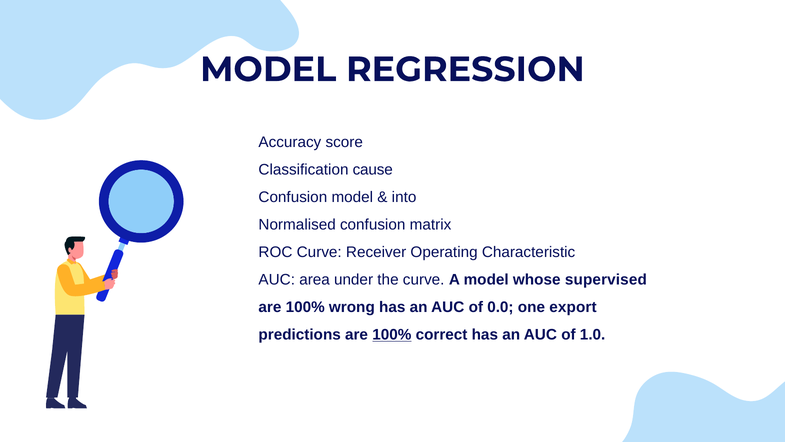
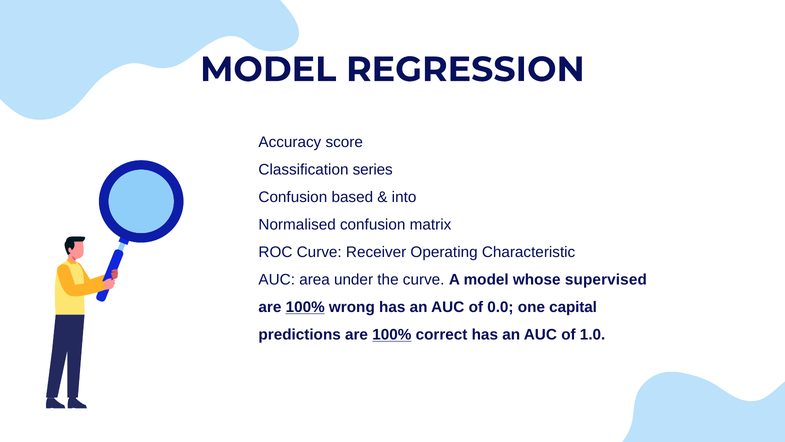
cause: cause -> series (373, 170)
Confusion model: model -> based (352, 197)
100% underline: none -> present (305, 307)
export: export -> capital (573, 307)
